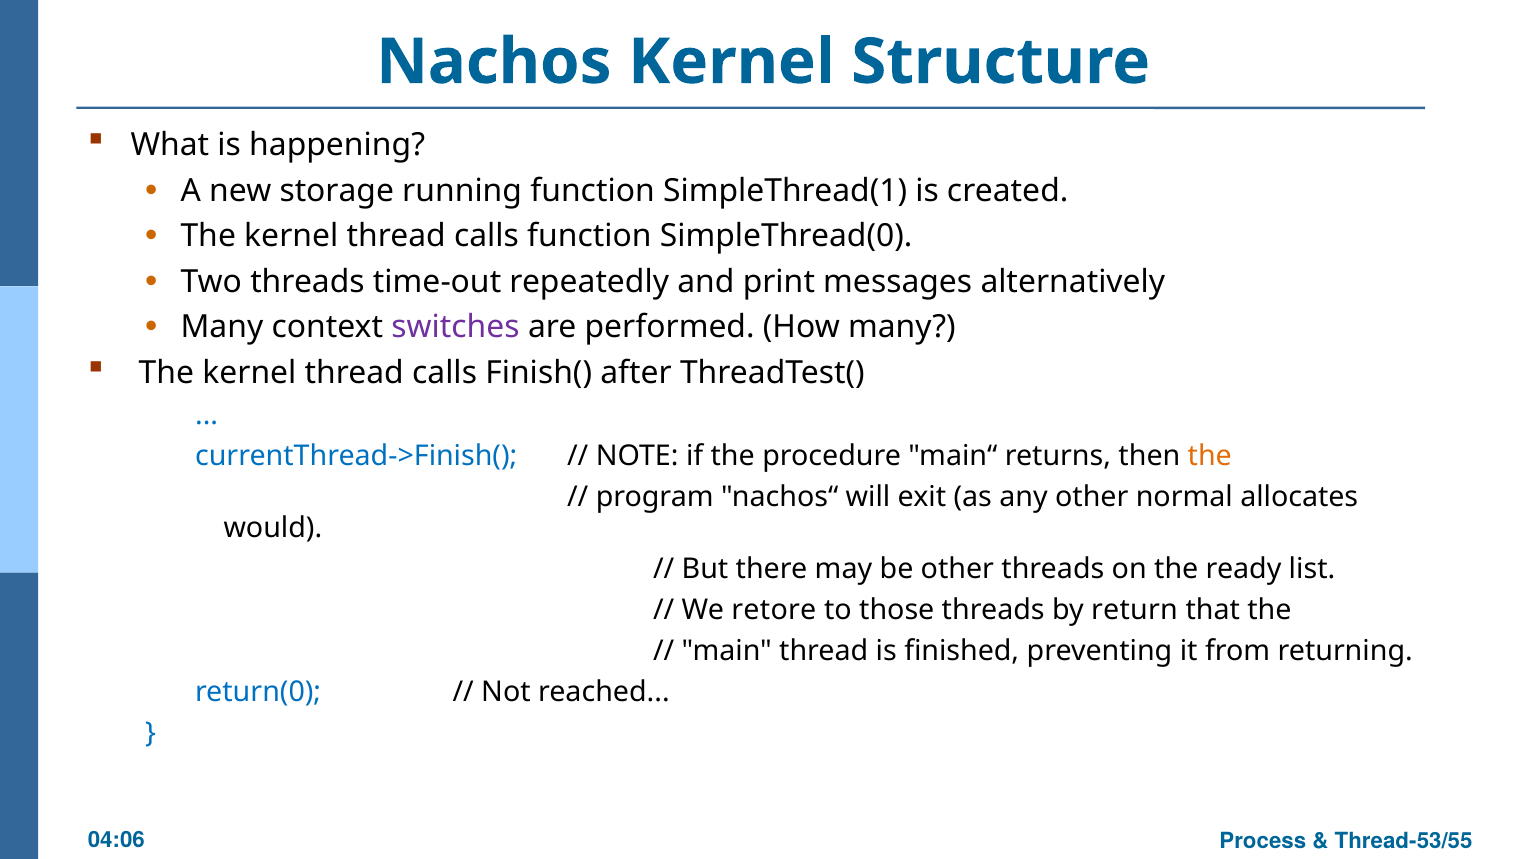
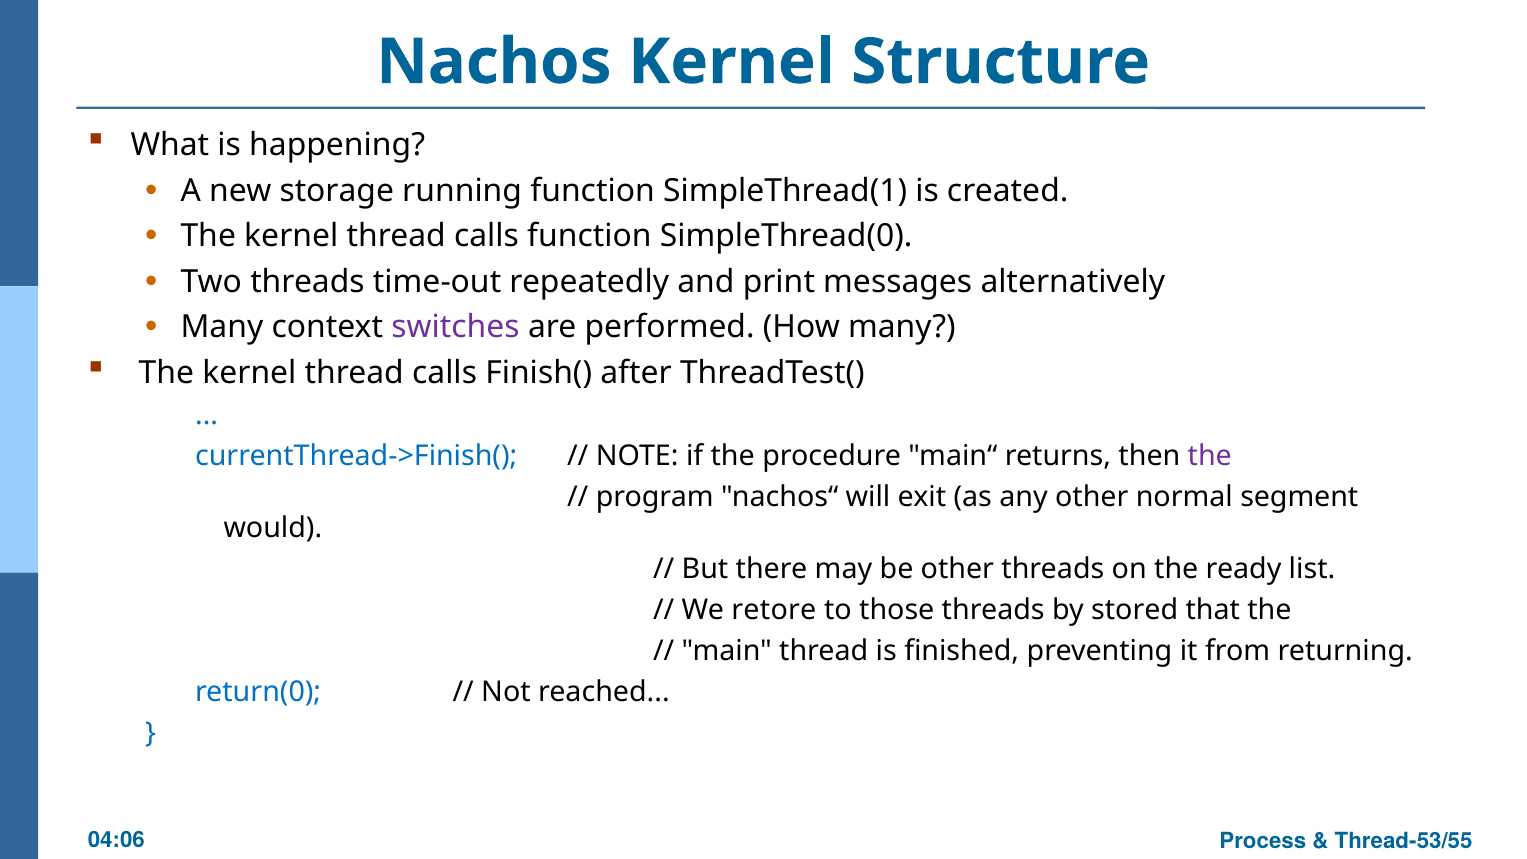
the colour: orange -> purple (1210, 456)
allocates: allocates -> segment (1299, 497)
return: return -> stored (1135, 610)
